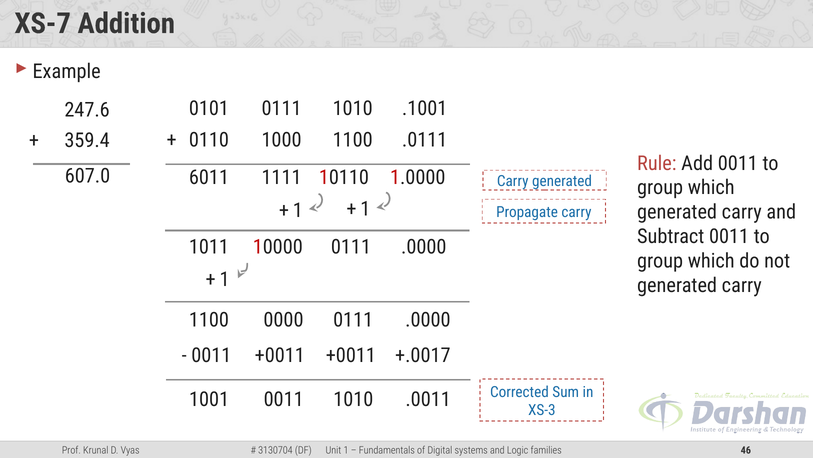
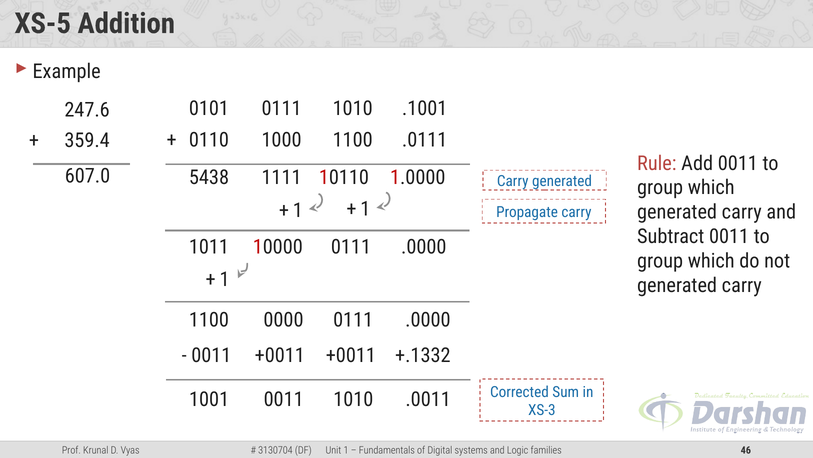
XS-7: XS-7 -> XS-5 (43, 24)
6011: 6011 -> 5438 (209, 177)
+.0017: +.0017 -> +.1332 (423, 355)
